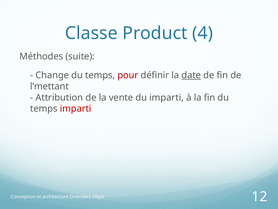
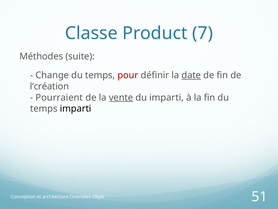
4: 4 -> 7 (203, 33)
l’mettant: l’mettant -> l’création (49, 86)
Attribution: Attribution -> Pourraient (59, 97)
vente underline: none -> present (121, 97)
imparti colour: red -> black (76, 108)
12: 12 -> 51 (260, 196)
